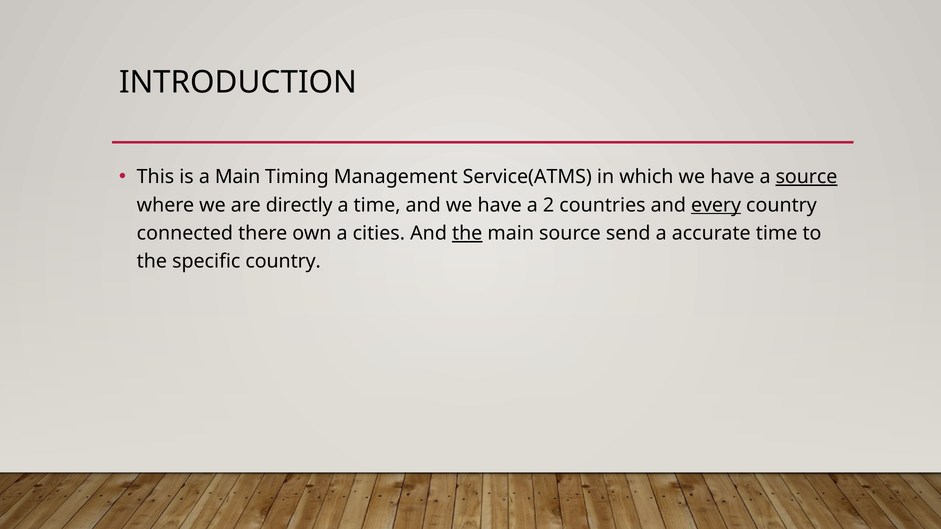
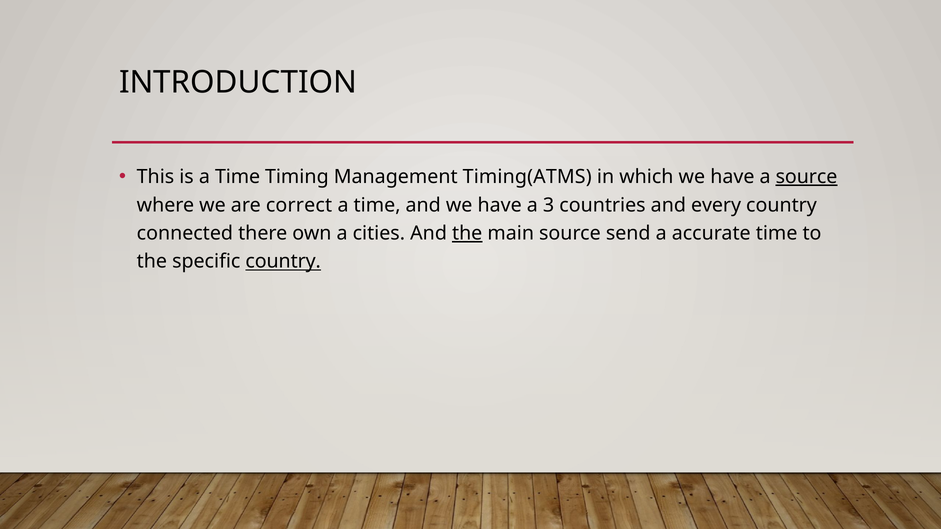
is a Main: Main -> Time (238, 177)
Service(ATMS: Service(ATMS -> Timing(ATMS (527, 177)
directly: directly -> correct (299, 205)
2: 2 -> 3 (549, 205)
every underline: present -> none (716, 205)
country underline: none -> present (283, 262)
